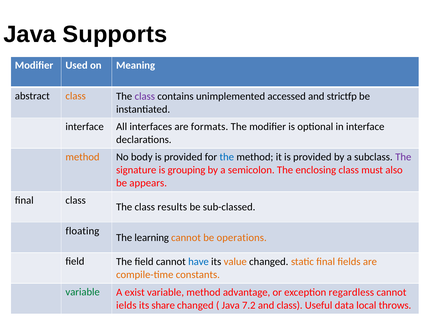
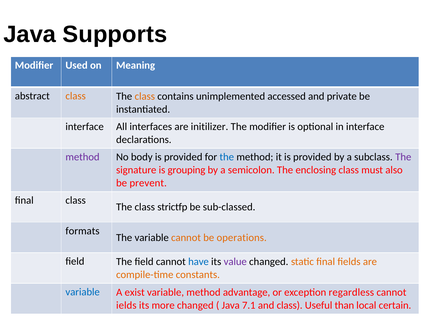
class colour: purple -> orange (145, 96)
strictfp: strictfp -> private (342, 96)
formats: formats -> initilizer (210, 127)
method colour: orange -> purple (83, 157)
appears: appears -> prevent (148, 183)
results: results -> strictfp (172, 207)
floating: floating -> formats (82, 231)
The learning: learning -> variable (152, 238)
value colour: orange -> purple (235, 262)
variable colour: green -> blue (83, 292)
share: share -> more (163, 306)
7.2: 7.2 -> 7.1 (249, 306)
data: data -> than (344, 306)
throws: throws -> certain (395, 306)
